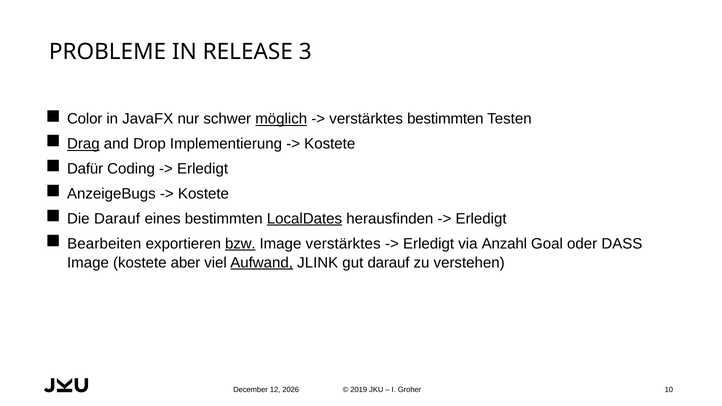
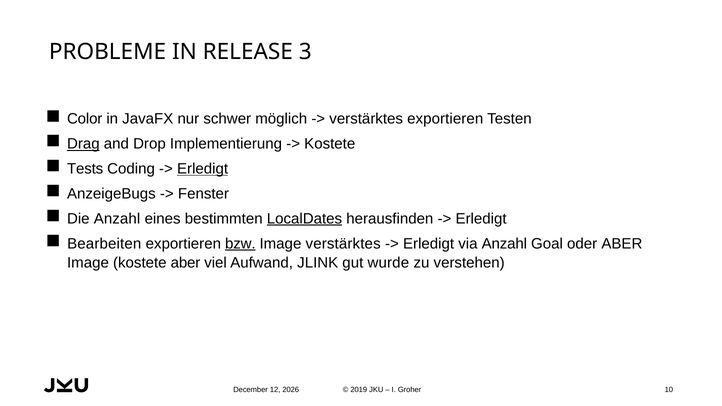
möglich underline: present -> none (281, 119)
verstärktes bestimmten: bestimmten -> exportieren (445, 119)
Dafür: Dafür -> Tests (85, 169)
Erledigt underline: none -> present (203, 169)
Kostete: Kostete -> Fenster (203, 194)
Die Darauf: Darauf -> Anzahl (117, 219)
oder DASS: DASS -> ABER (622, 244)
Aufwand underline: present -> none (262, 263)
gut darauf: darauf -> wurde (388, 263)
